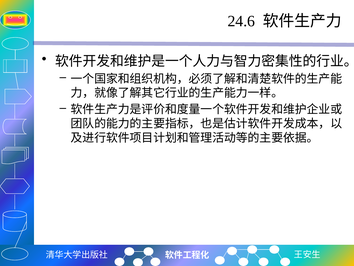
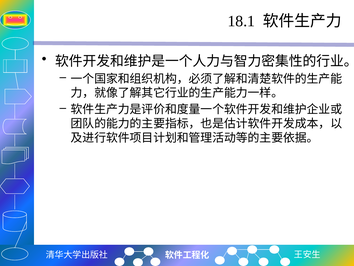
24.6: 24.6 -> 18.1 (241, 21)
